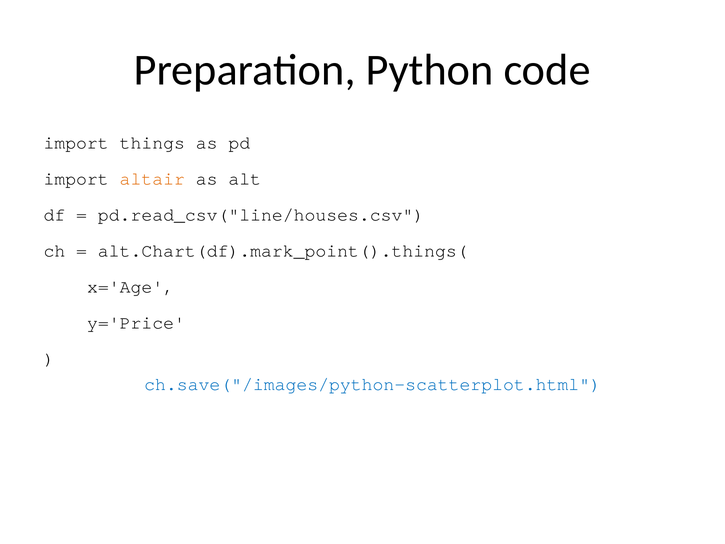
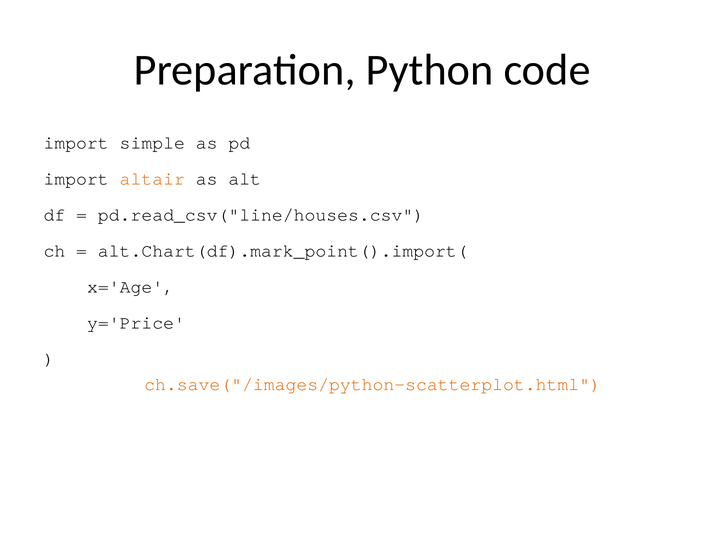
things: things -> simple (152, 143)
alt.Chart(df).mark_point().things(: alt.Chart(df).mark_point().things( -> alt.Chart(df).mark_point().import( (283, 251)
ch.save("/images/python-scatterplot.html colour: blue -> orange (373, 384)
